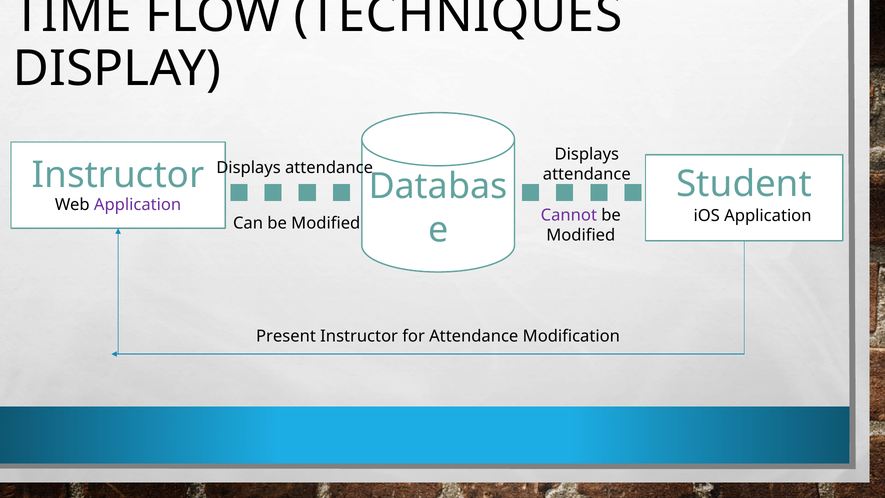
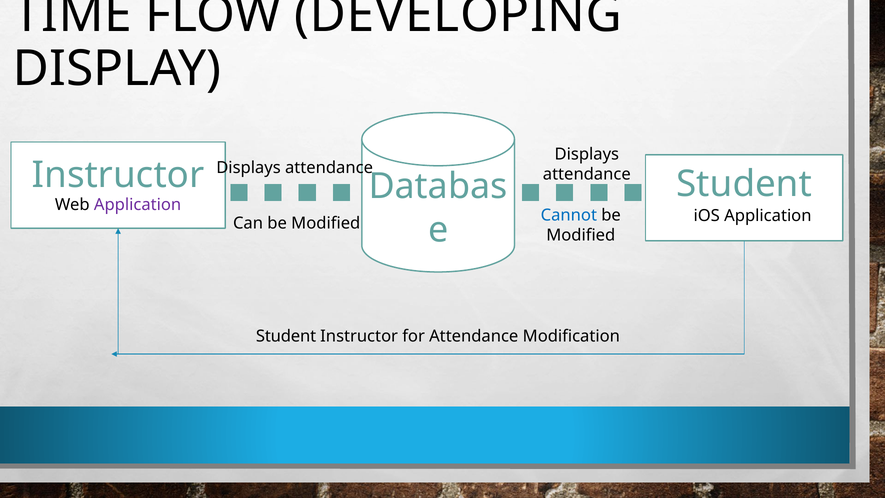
TECHNIQUES: TECHNIQUES -> DEVELOPING (458, 15)
Cannot colour: purple -> blue (569, 215)
Present: Present -> Student (286, 336)
